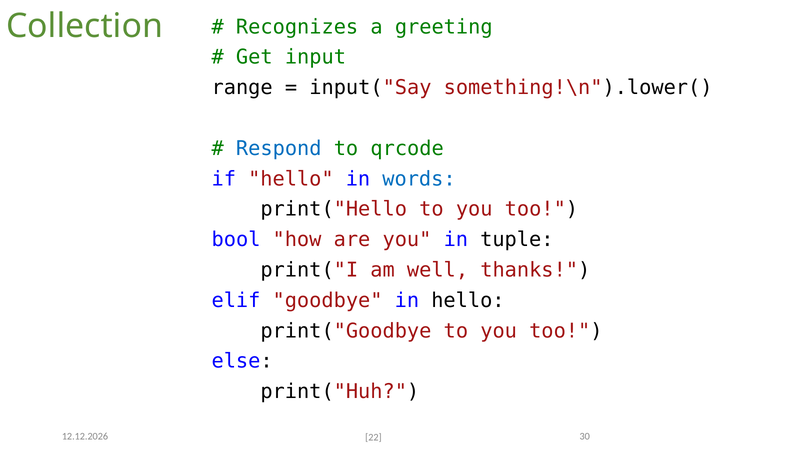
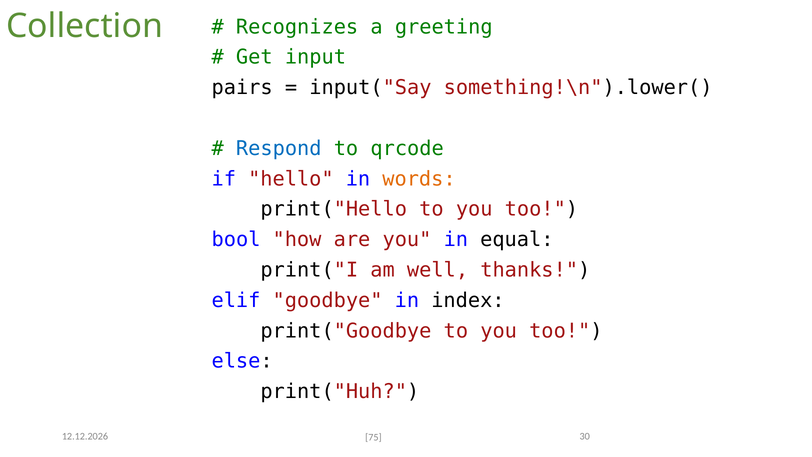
range: range -> pairs (242, 88)
words colour: blue -> orange (419, 179)
tuple: tuple -> equal (517, 239)
in hello: hello -> index (468, 300)
22: 22 -> 75 (373, 437)
